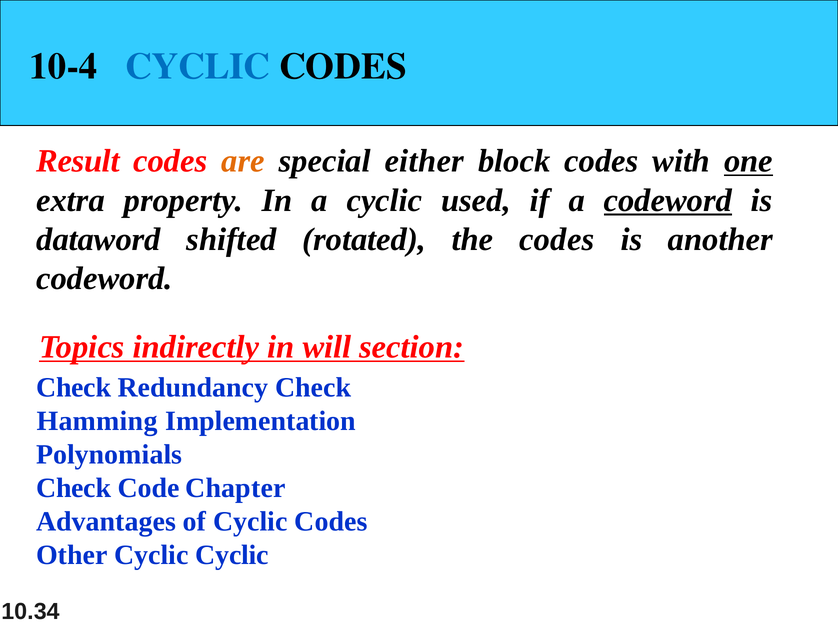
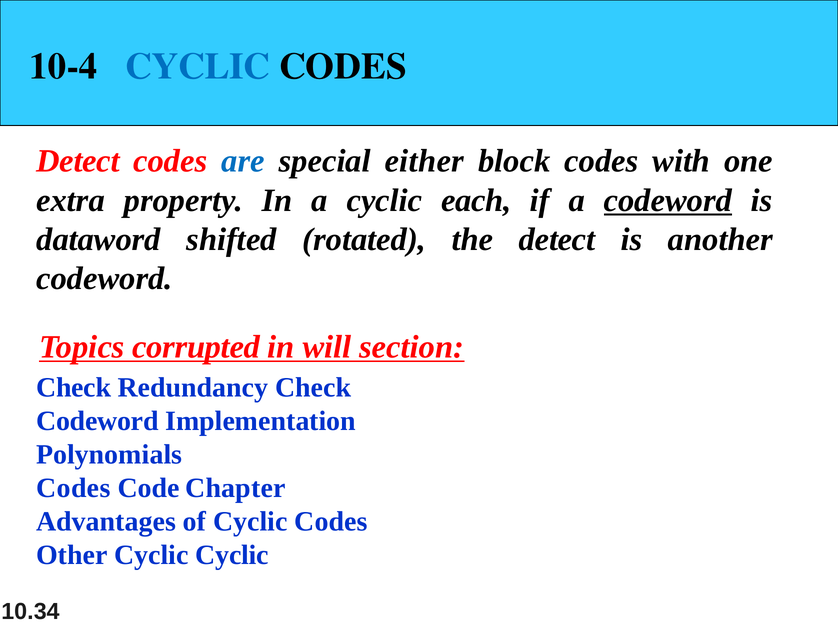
Result: Result -> Detect (78, 161)
are colour: orange -> blue (243, 161)
one underline: present -> none (748, 161)
used: used -> each (476, 200)
the codes: codes -> detect (557, 240)
indirectly: indirectly -> corrupted (196, 347)
Hamming: Hamming -> Codeword (97, 421)
Check: Check -> Codes (73, 488)
